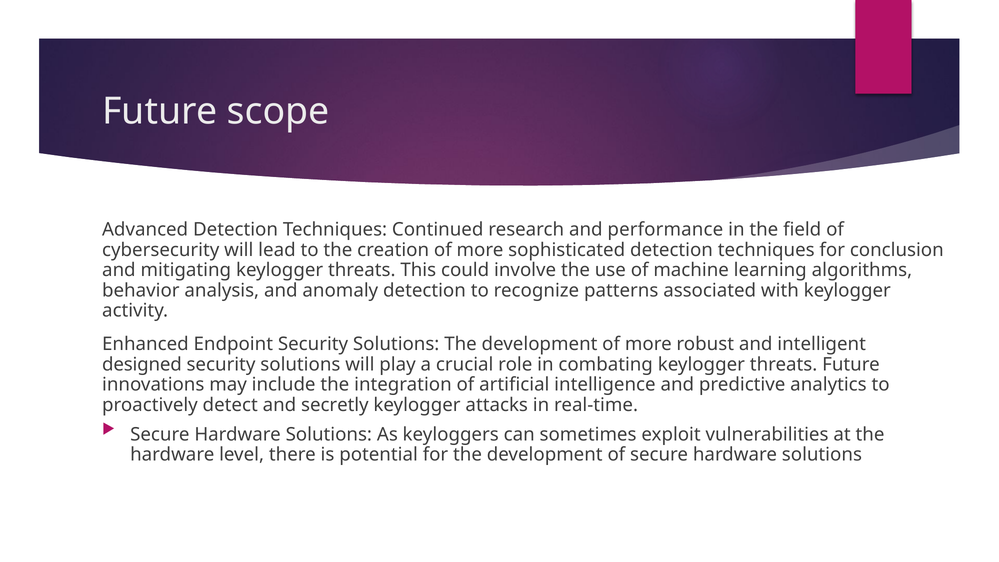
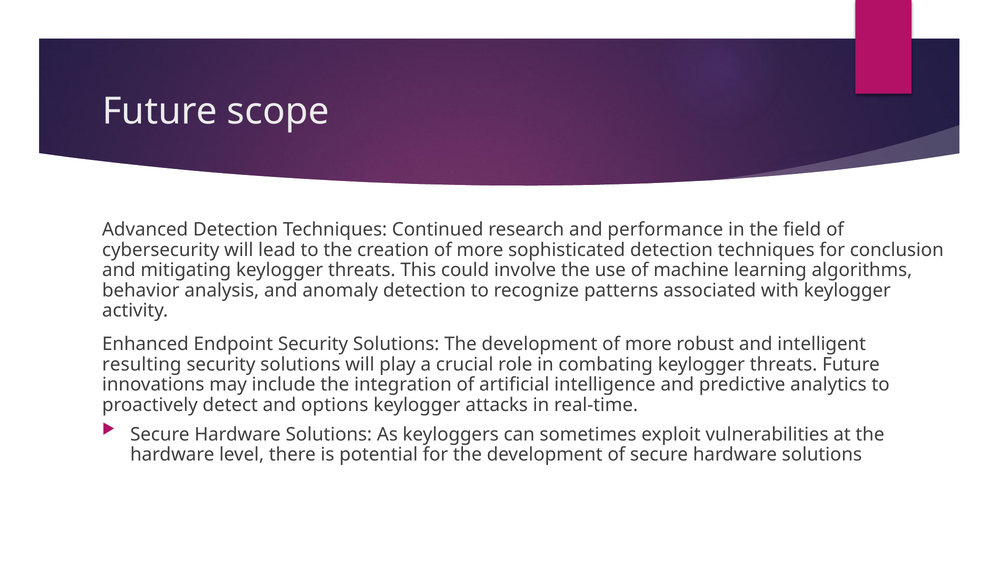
designed: designed -> resulting (142, 364)
secretly: secretly -> options (335, 405)
